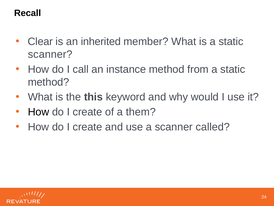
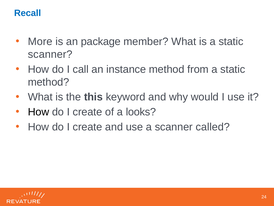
Recall colour: black -> blue (28, 13)
Clear: Clear -> More (40, 41)
inherited: inherited -> package (101, 41)
them: them -> looks (141, 112)
